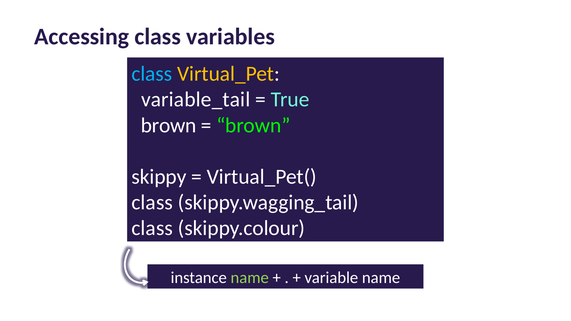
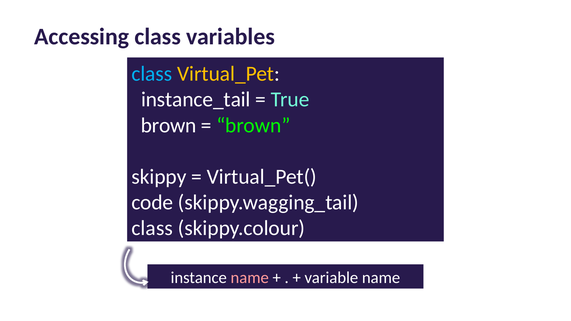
variable_tail: variable_tail -> instance_tail (196, 100)
class: class -> code (152, 202)
name colour: light green -> pink (250, 278)
